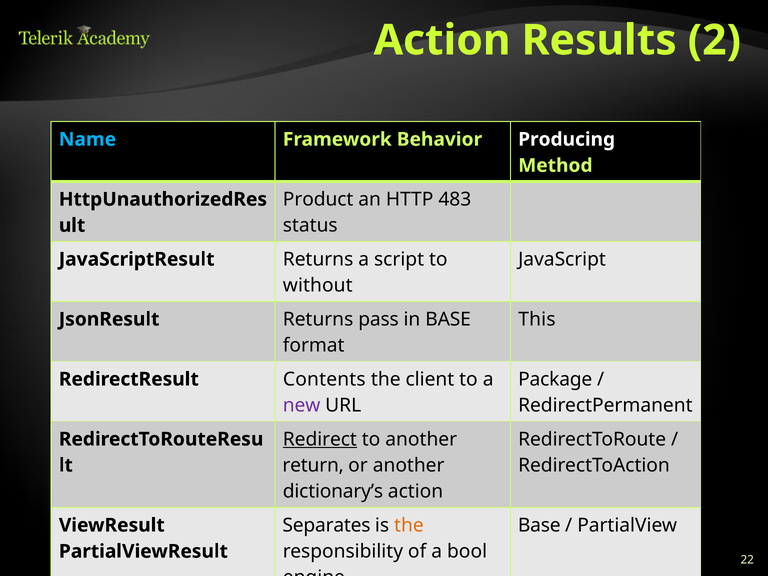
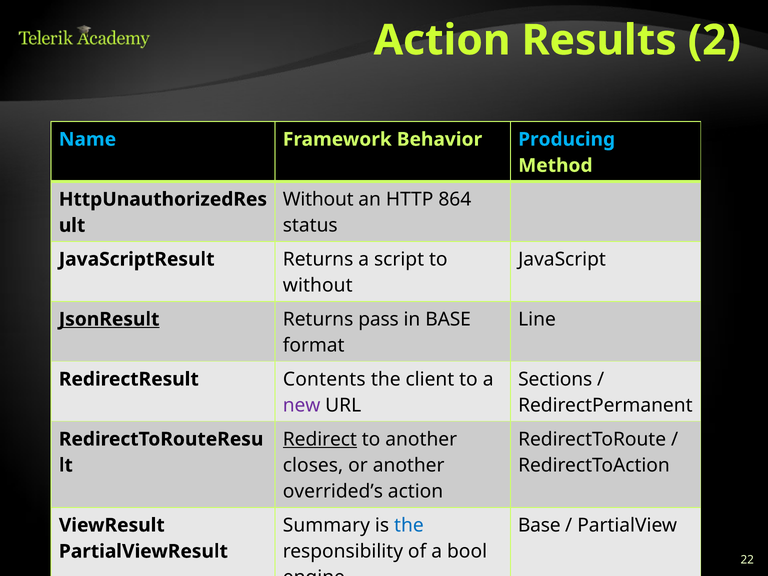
Producing colour: white -> light blue (567, 139)
Product: Product -> Without (318, 199)
483: 483 -> 864 (455, 199)
This: This -> Line (537, 319)
JsonResult underline: none -> present (109, 319)
Package: Package -> Sections (555, 379)
return: return -> closes (313, 465)
dictionary’s: dictionary’s -> overrided’s (333, 491)
Separates: Separates -> Summary (326, 525)
the colour: orange -> blue (409, 525)
